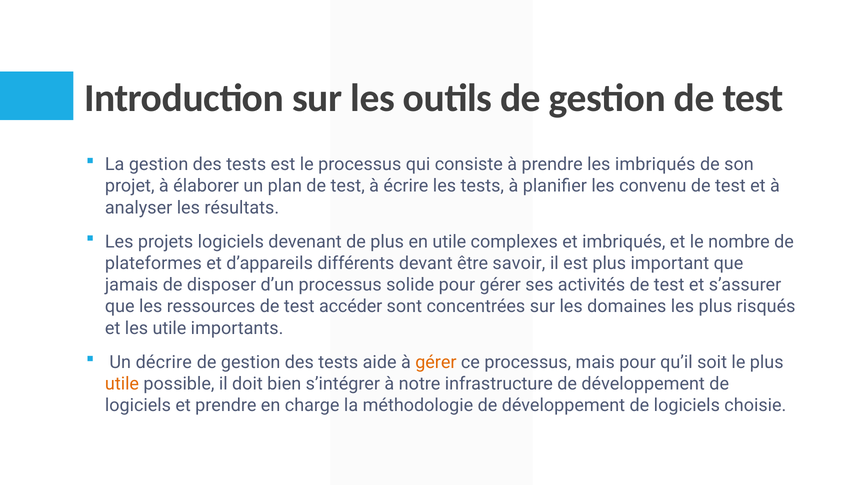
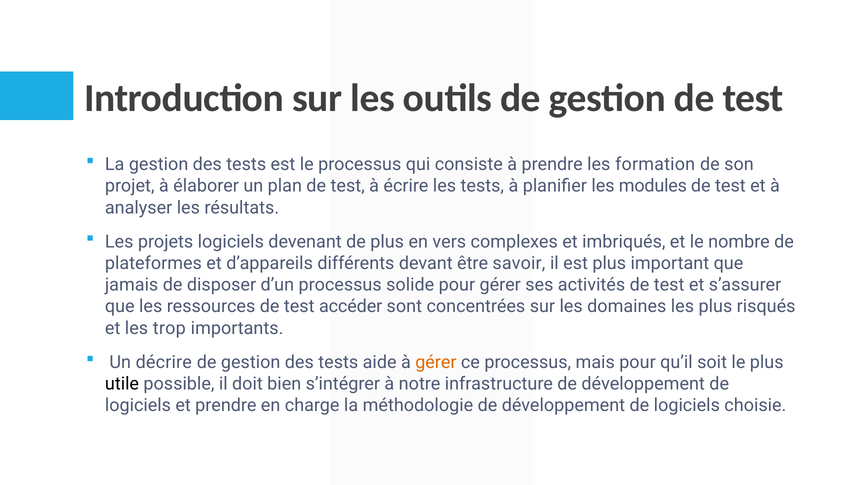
les imbriqués: imbriqués -> formation (655, 165)
convenu: convenu -> modules (653, 186)
en utile: utile -> vers (449, 242)
les utile: utile -> trop (169, 328)
utile colour: orange -> black (122, 384)
